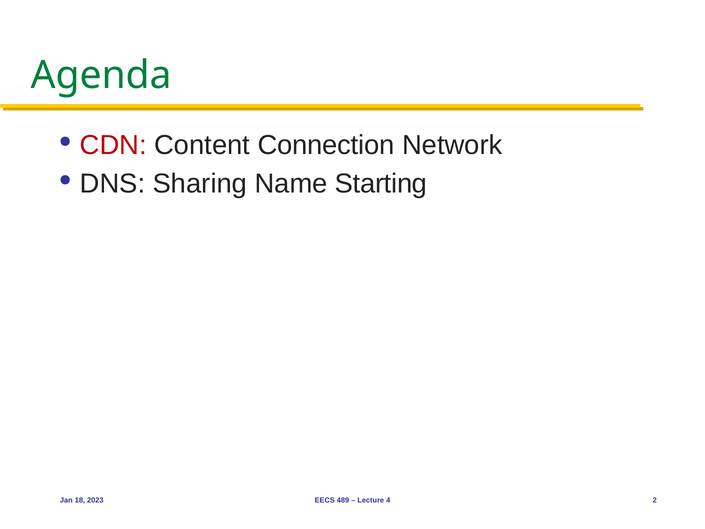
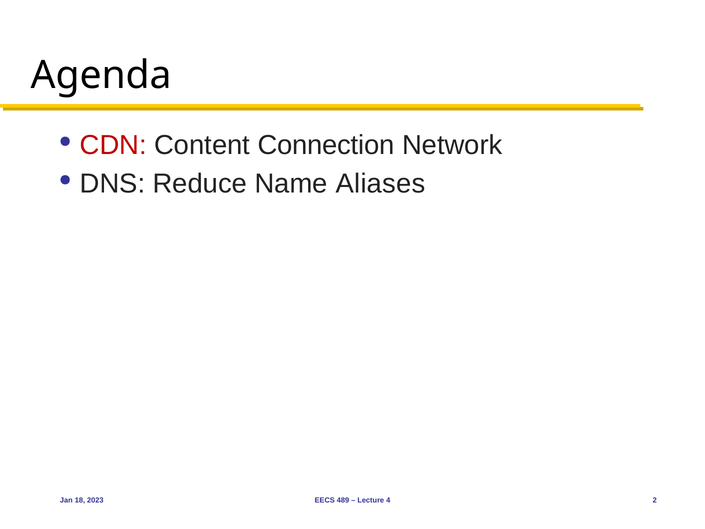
Agenda colour: green -> black (101, 76)
Sharing: Sharing -> Reduce (200, 184)
Starting: Starting -> Aliases (381, 184)
